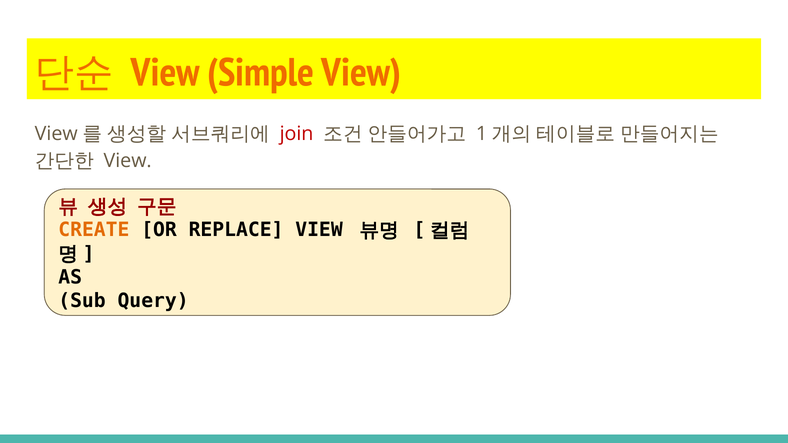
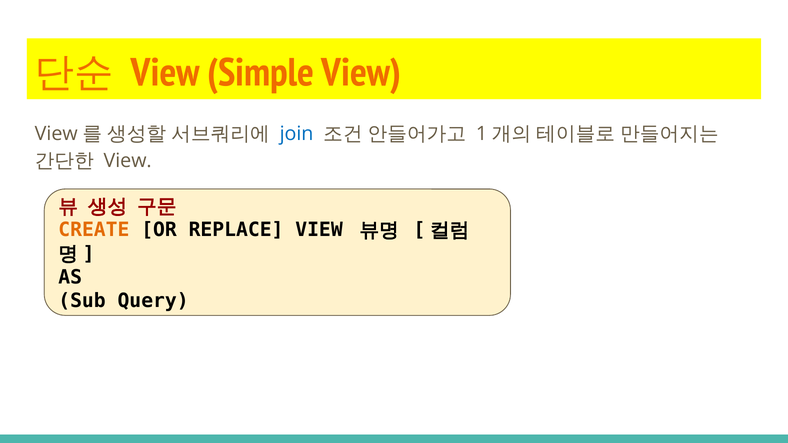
join colour: red -> blue (297, 134)
